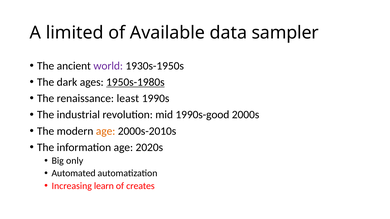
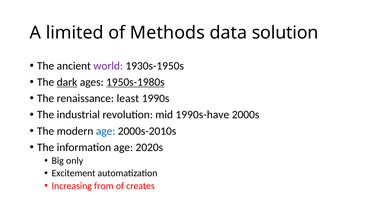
Available: Available -> Methods (167, 33)
sampler: sampler -> solution (285, 33)
dark underline: none -> present (67, 82)
1990s-good: 1990s-good -> 1990s-have (202, 115)
age colour: orange -> blue (106, 131)
Automated: Automated -> Excitement (74, 174)
learn: learn -> from (104, 186)
